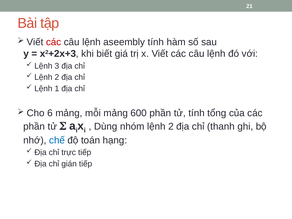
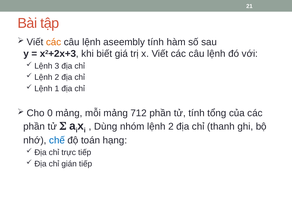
các colour: red -> orange (54, 42)
6: 6 -> 0 (50, 113)
600: 600 -> 712 (139, 113)
